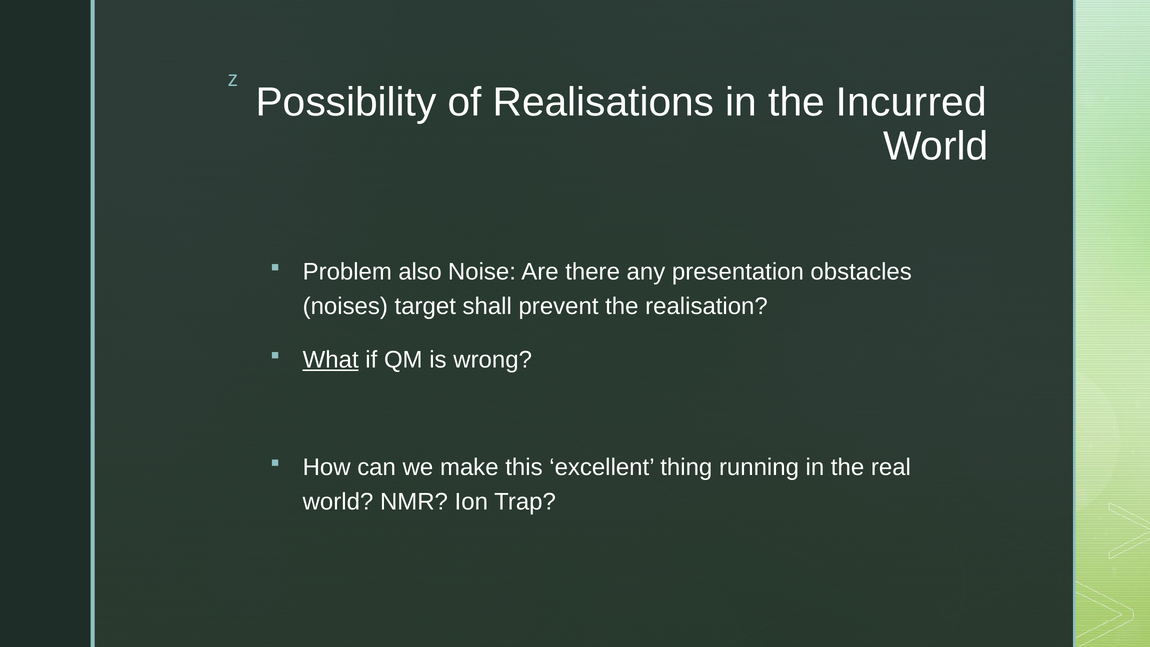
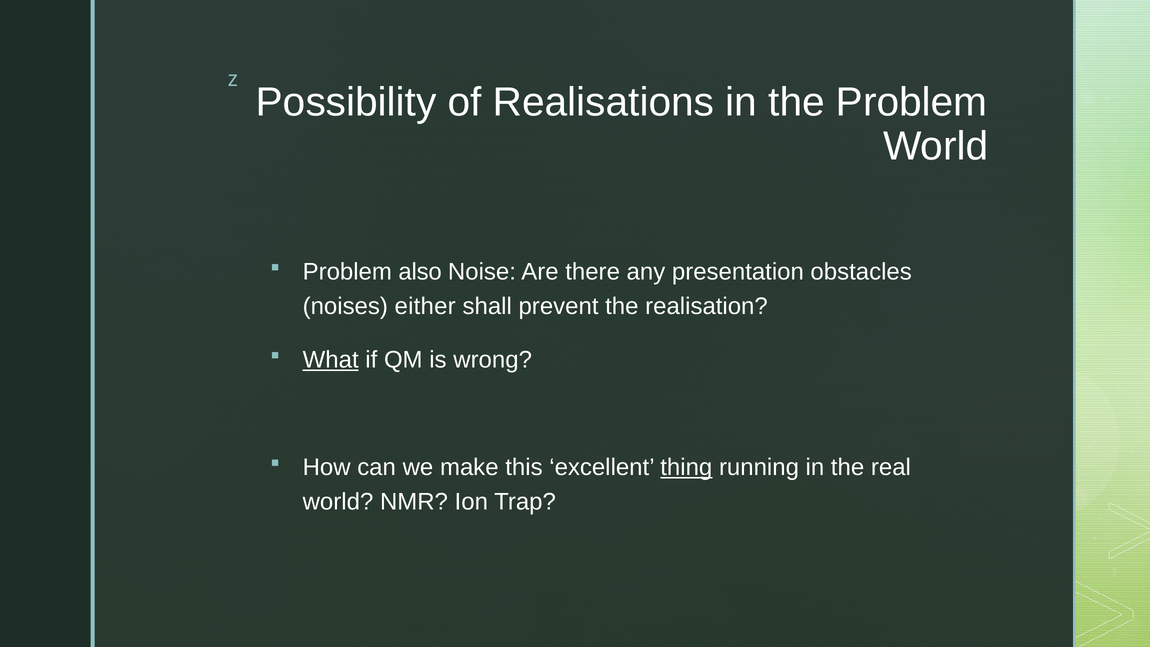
the Incurred: Incurred -> Problem (912, 102)
target: target -> either (425, 306)
thing underline: none -> present (686, 467)
